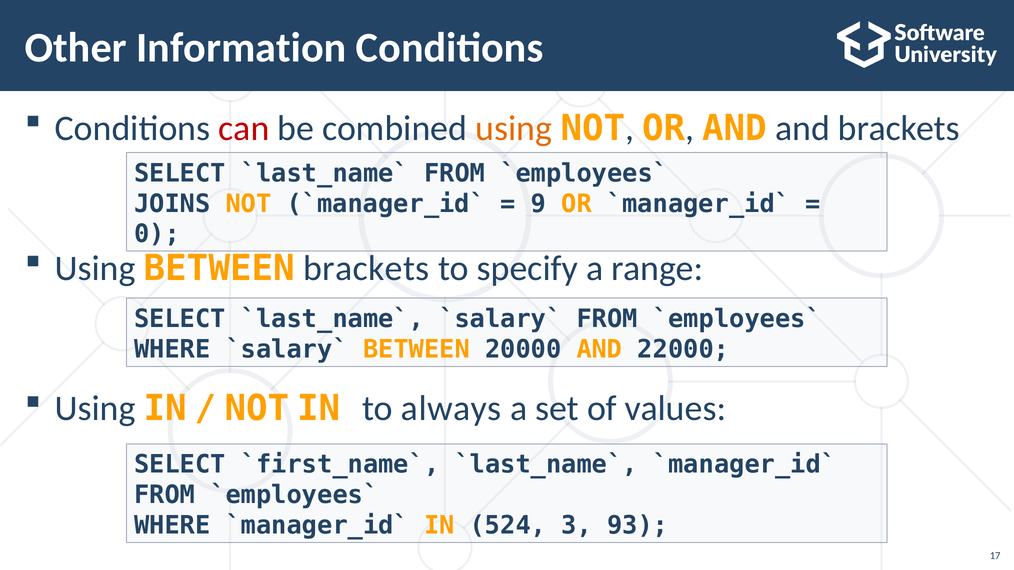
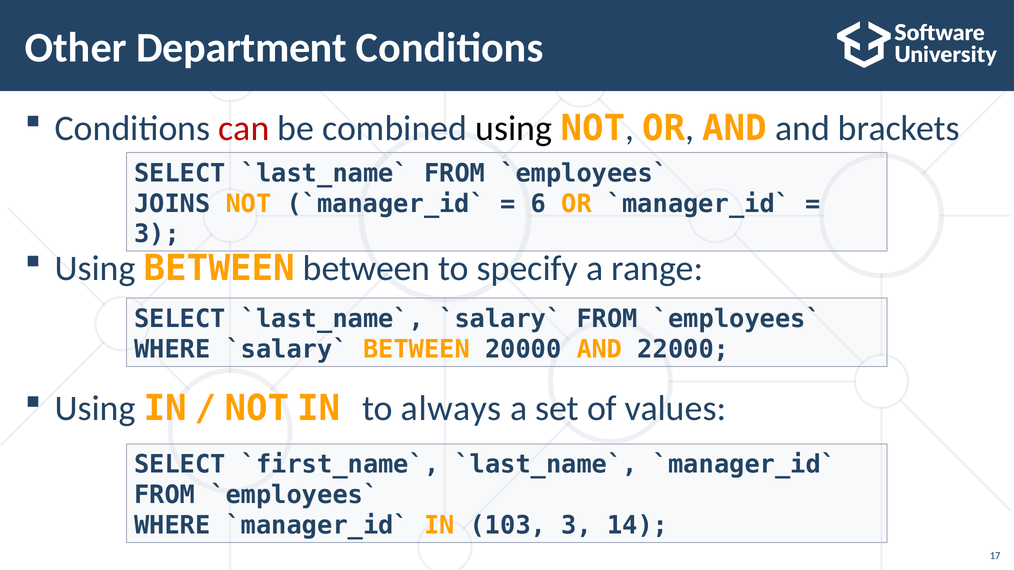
Information: Information -> Department (242, 48)
using colour: orange -> black (514, 128)
9: 9 -> 6 (538, 204)
0: 0 -> 3 (157, 234)
BETWEEN brackets: brackets -> between (367, 269)
524: 524 -> 103 (508, 526)
93: 93 -> 14 (638, 526)
